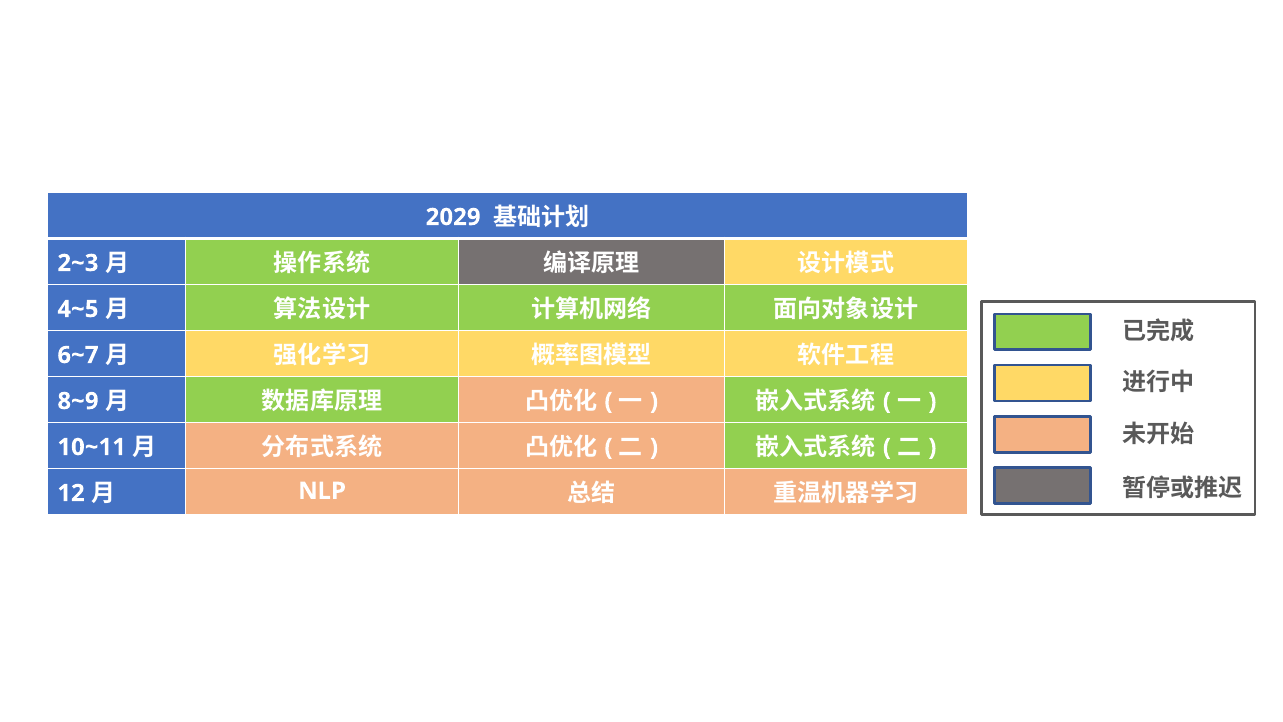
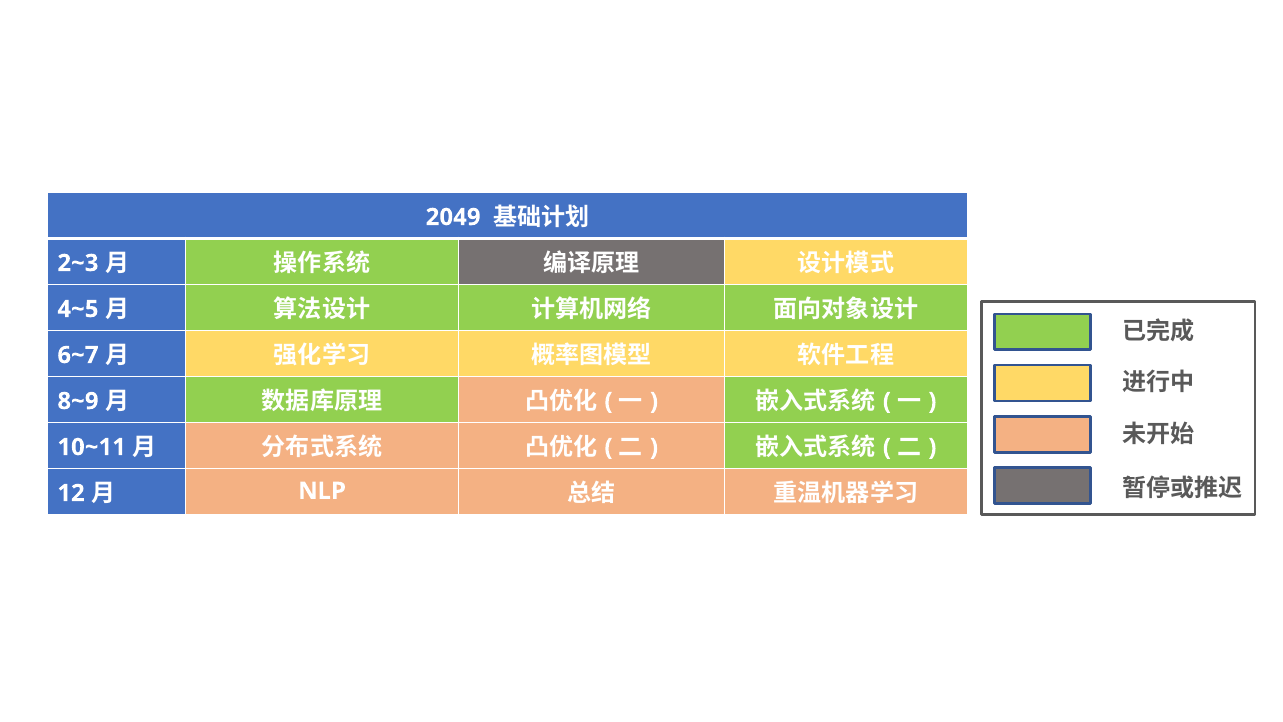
2029: 2029 -> 2049 (453, 217)
